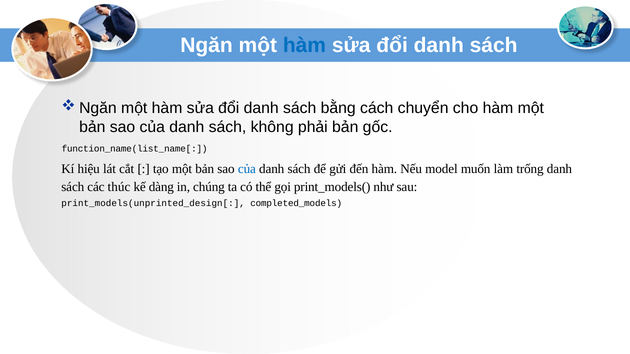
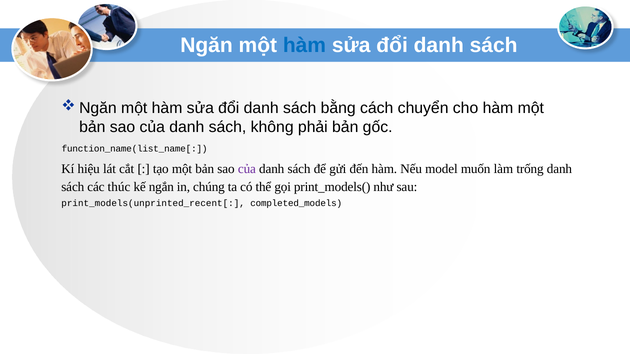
của colour: blue -> purple (247, 169)
dàng: dàng -> ngắn (161, 187)
print_models(unprinted_design[: print_models(unprinted_design[ -> print_models(unprinted_recent[ (153, 204)
